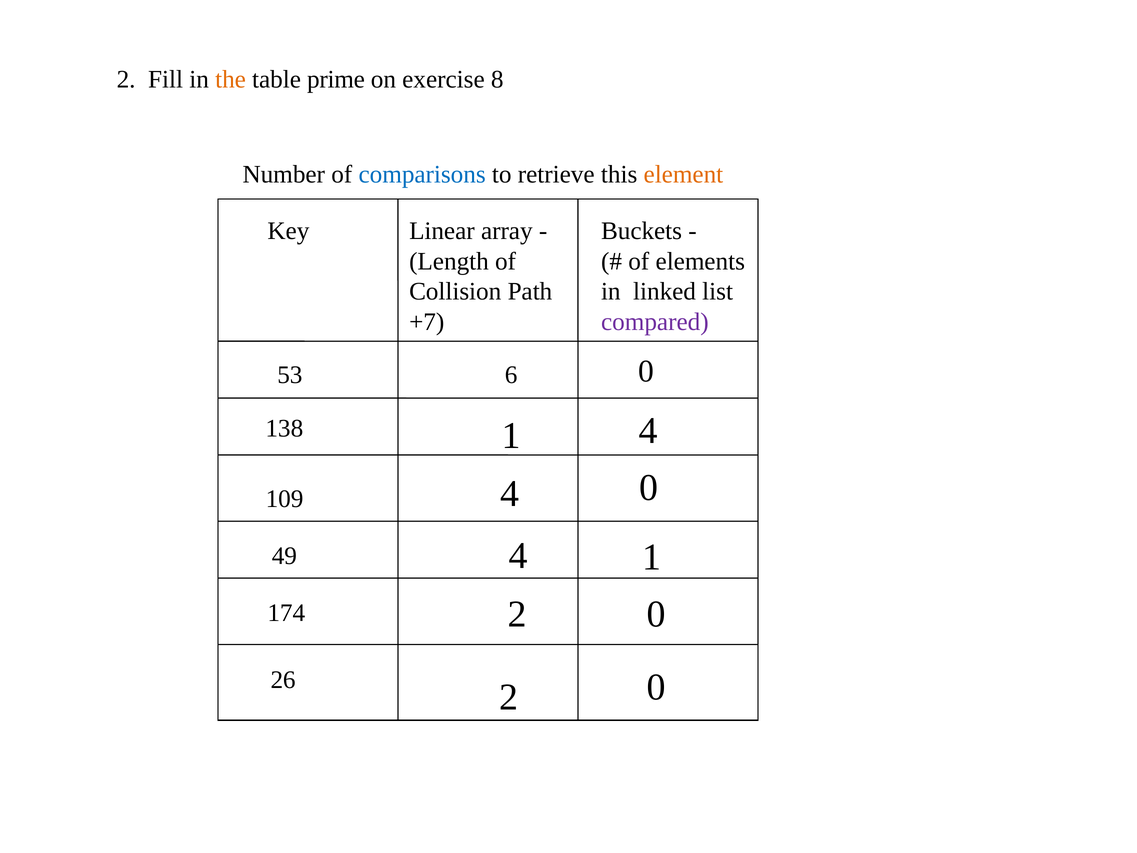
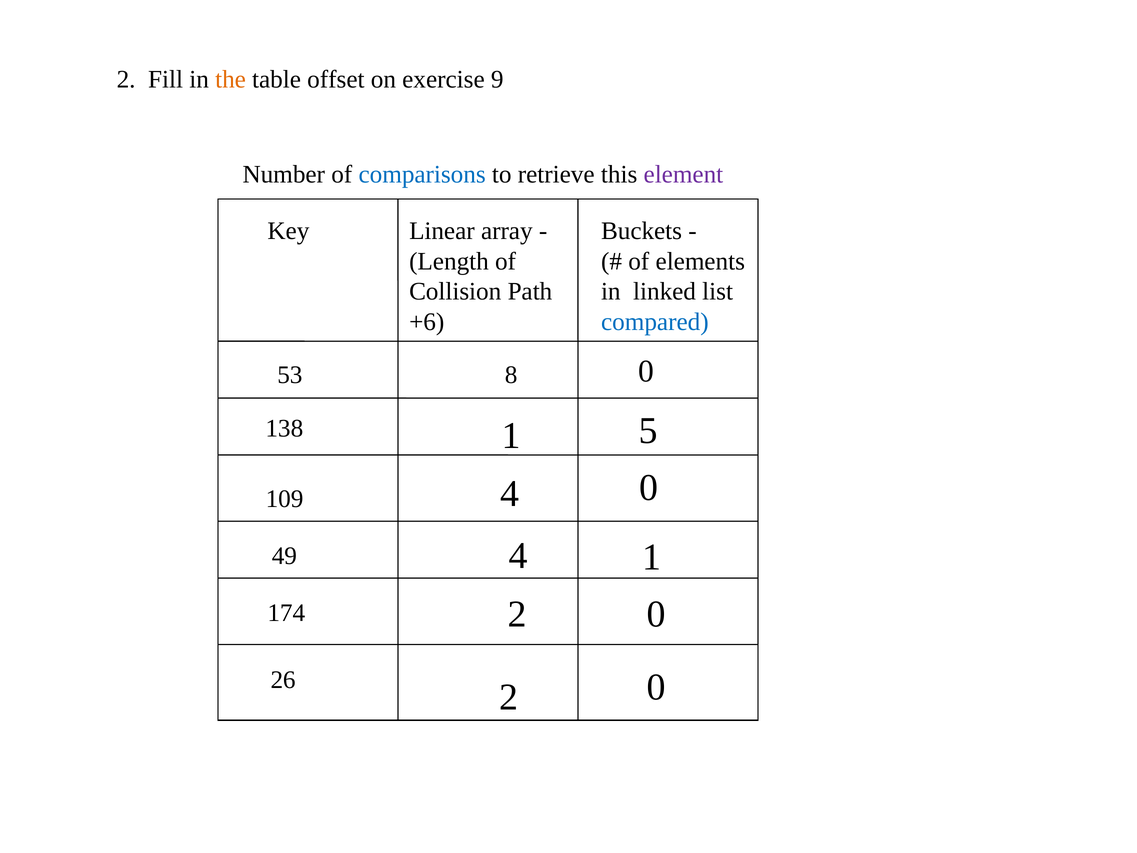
prime: prime -> offset (336, 79)
8: 8 -> 9 (497, 79)
element colour: orange -> purple (683, 174)
+7: +7 -> +6 (427, 322)
compared colour: purple -> blue (655, 322)
6: 6 -> 8 (511, 375)
1 4: 4 -> 5 (648, 431)
